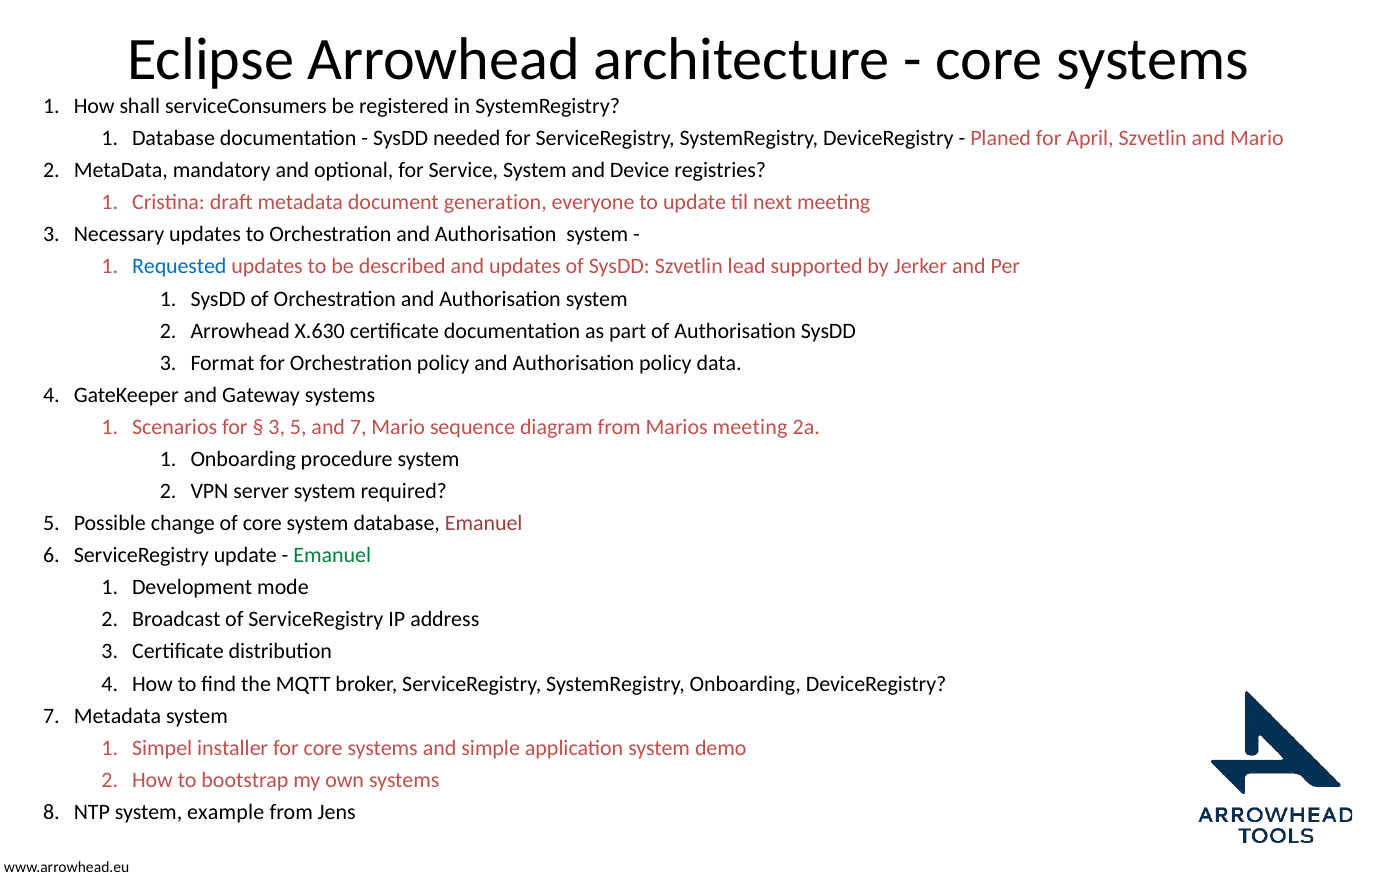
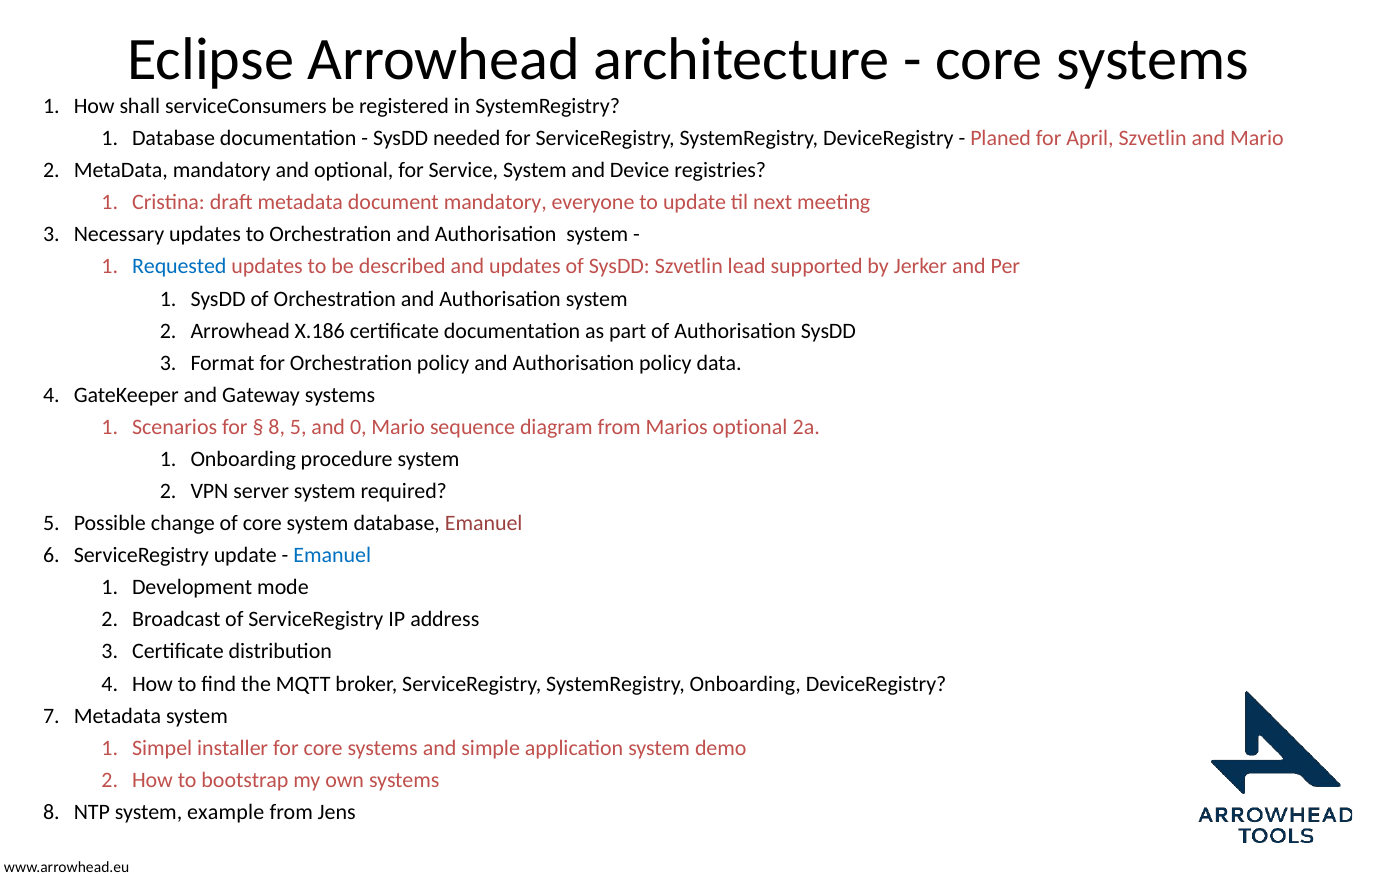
document generation: generation -> mandatory (495, 203)
X.630: X.630 -> X.186 (320, 331)
3: 3 -> 8 (277, 427)
and 7: 7 -> 0 (358, 427)
Marios meeting: meeting -> optional (750, 427)
Emanuel colour: green -> blue (332, 555)
